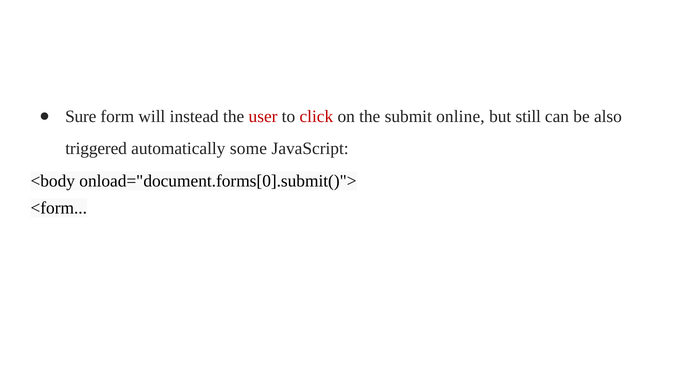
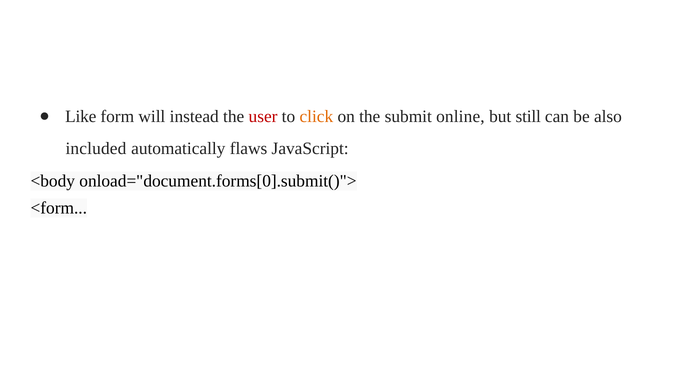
Sure: Sure -> Like (81, 117)
click colour: red -> orange (316, 117)
triggered: triggered -> included (96, 148)
some: some -> flaws (249, 148)
